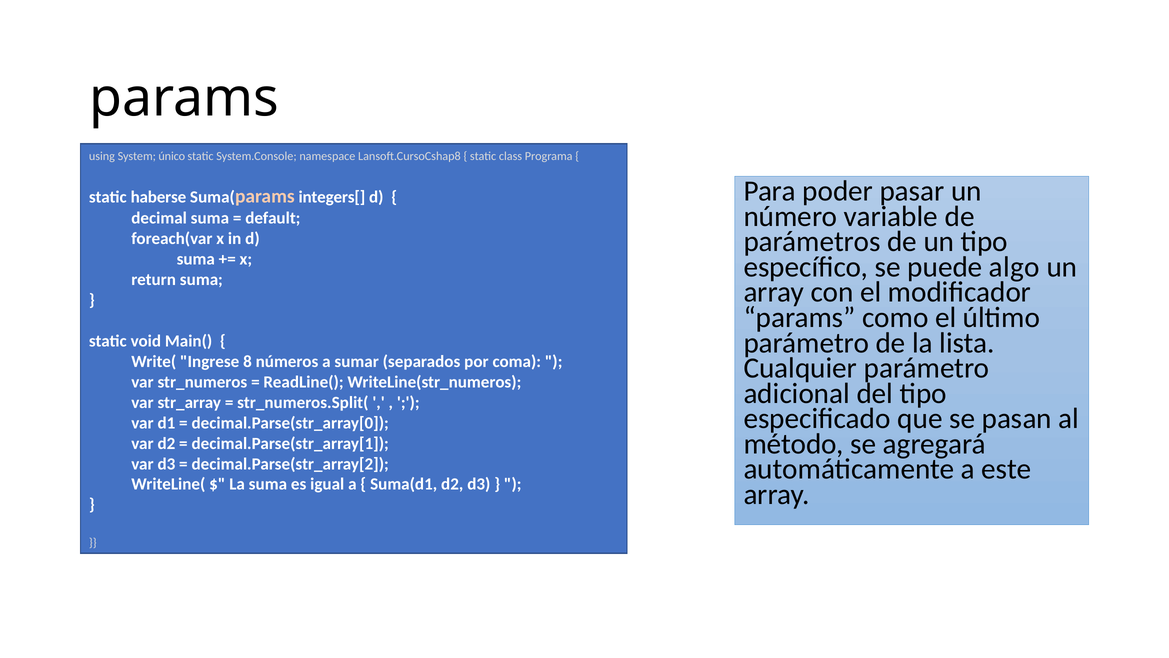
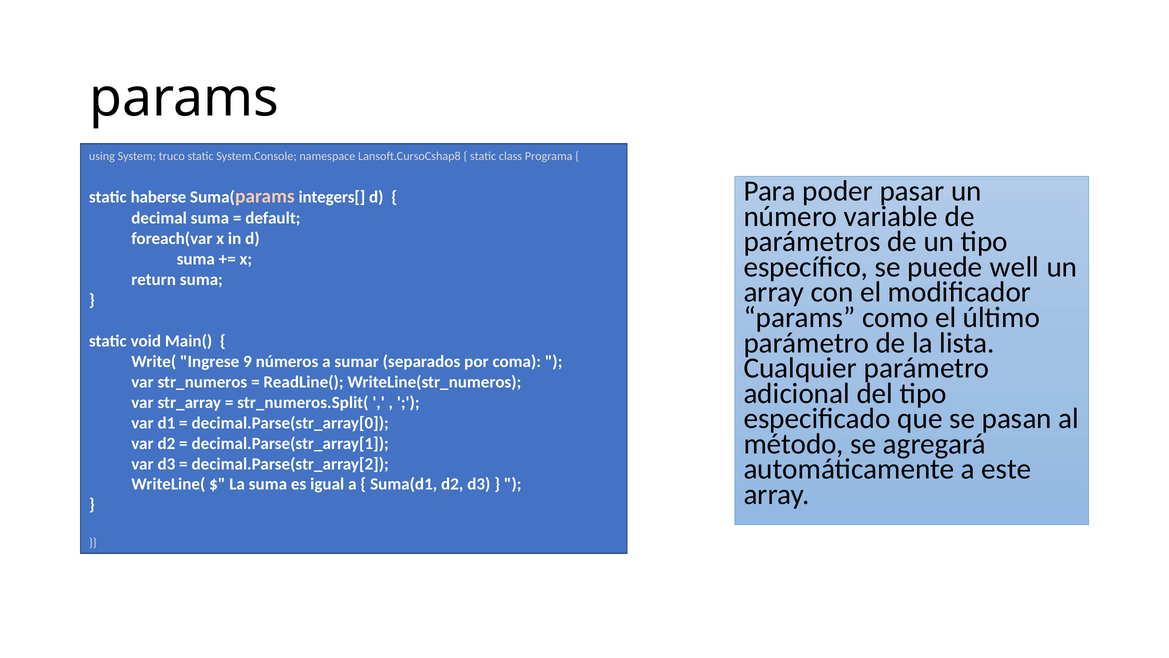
único: único -> truco (172, 156)
algo: algo -> well (1014, 267)
8: 8 -> 9 (248, 361)
